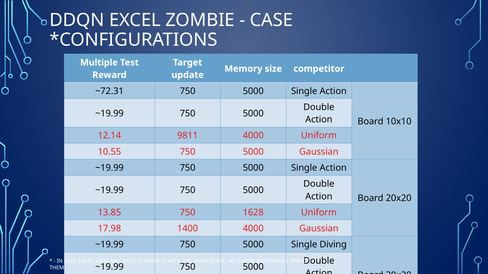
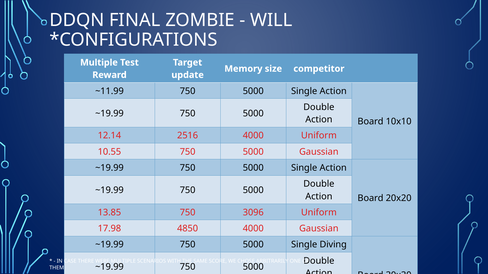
EXCEL: EXCEL -> FINAL (135, 20)
CASE: CASE -> WILL (271, 20)
~72.31: ~72.31 -> ~11.99 (109, 91)
9811: 9811 -> 2516 (188, 136)
1628: 1628 -> 3096 (253, 213)
1400: 1400 -> 4850 (188, 229)
